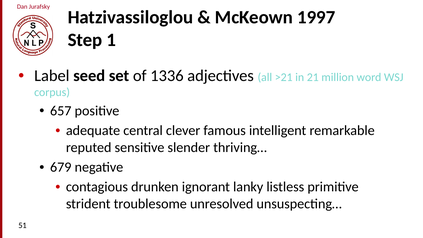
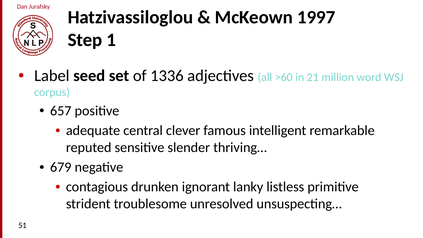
>21: >21 -> >60 (284, 77)
